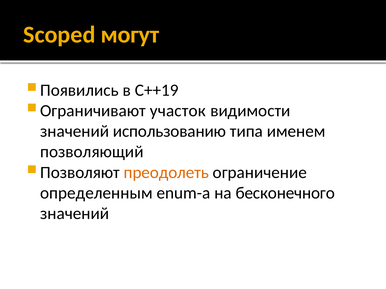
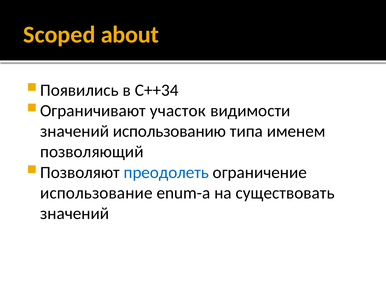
могут: могут -> about (130, 35)
C++19: C++19 -> C++34 (157, 90)
преодолеть colour: orange -> blue (166, 173)
определенным: определенным -> использование (96, 193)
бесконечного: бесконечного -> существовать (285, 193)
